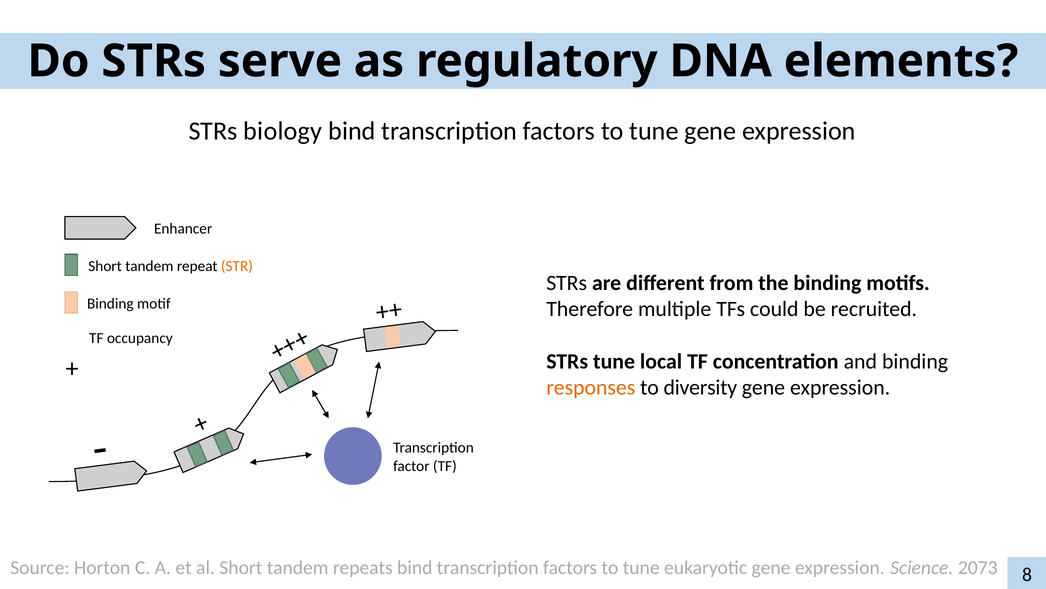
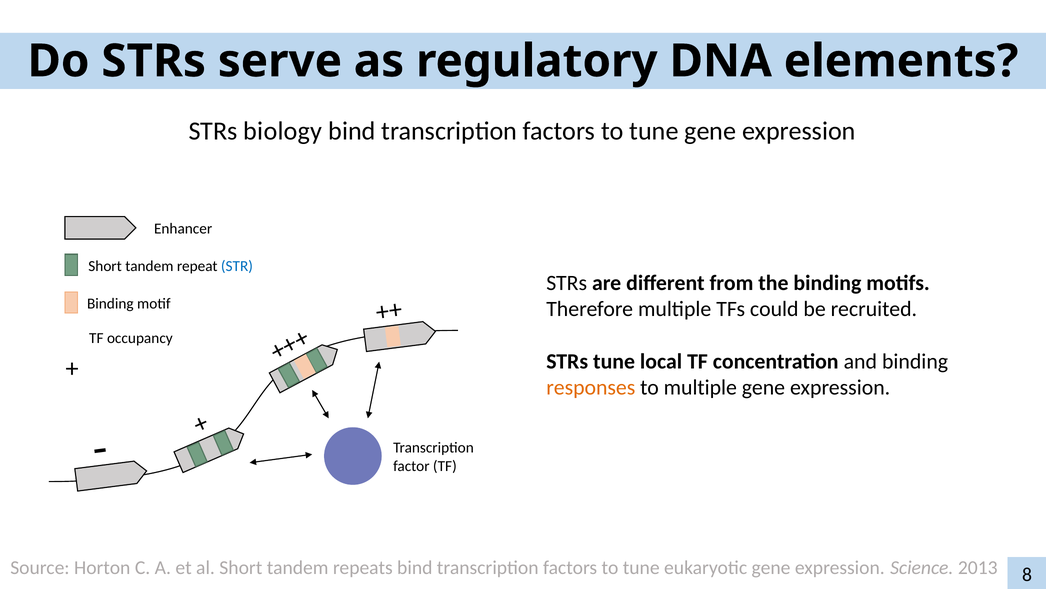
STR colour: orange -> blue (237, 266)
to diversity: diversity -> multiple (700, 387)
2073: 2073 -> 2013 (978, 567)
